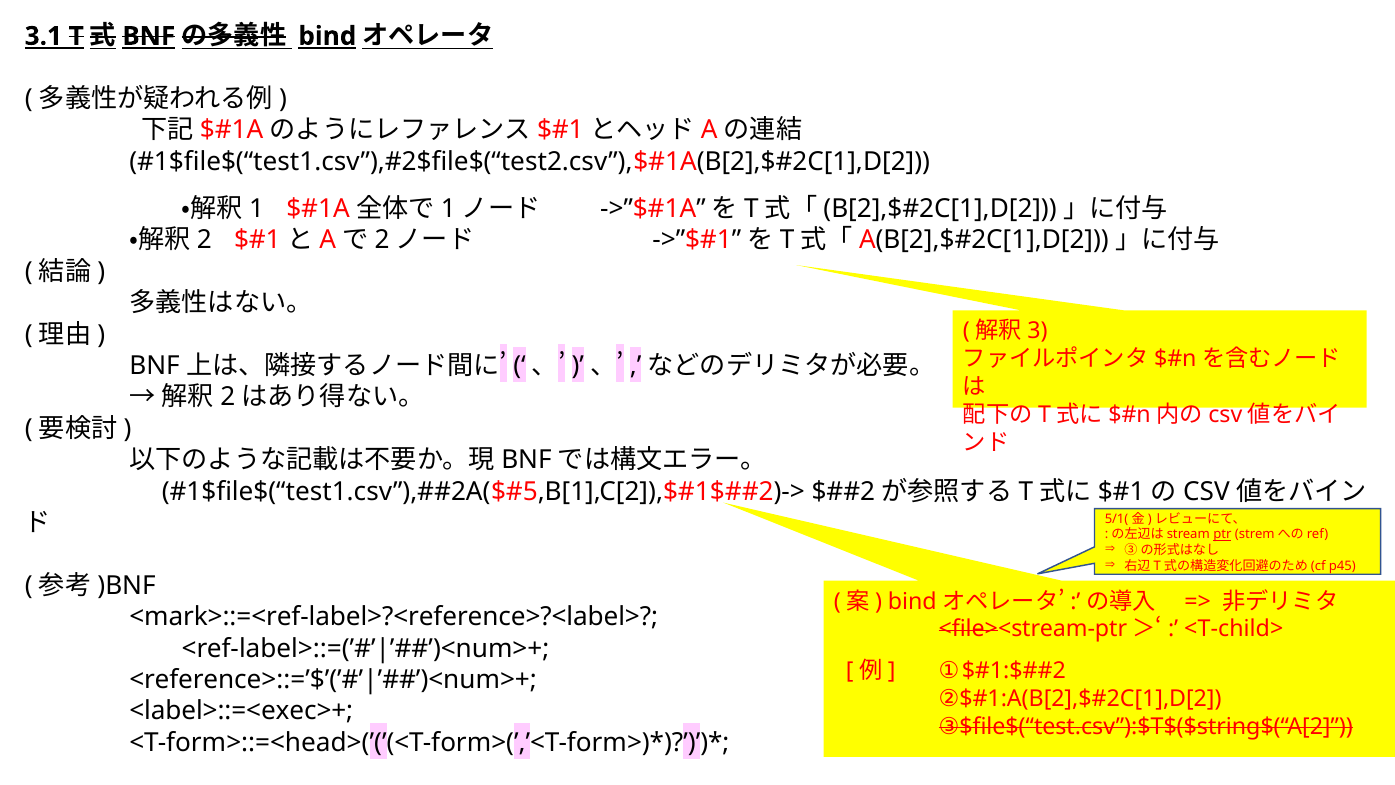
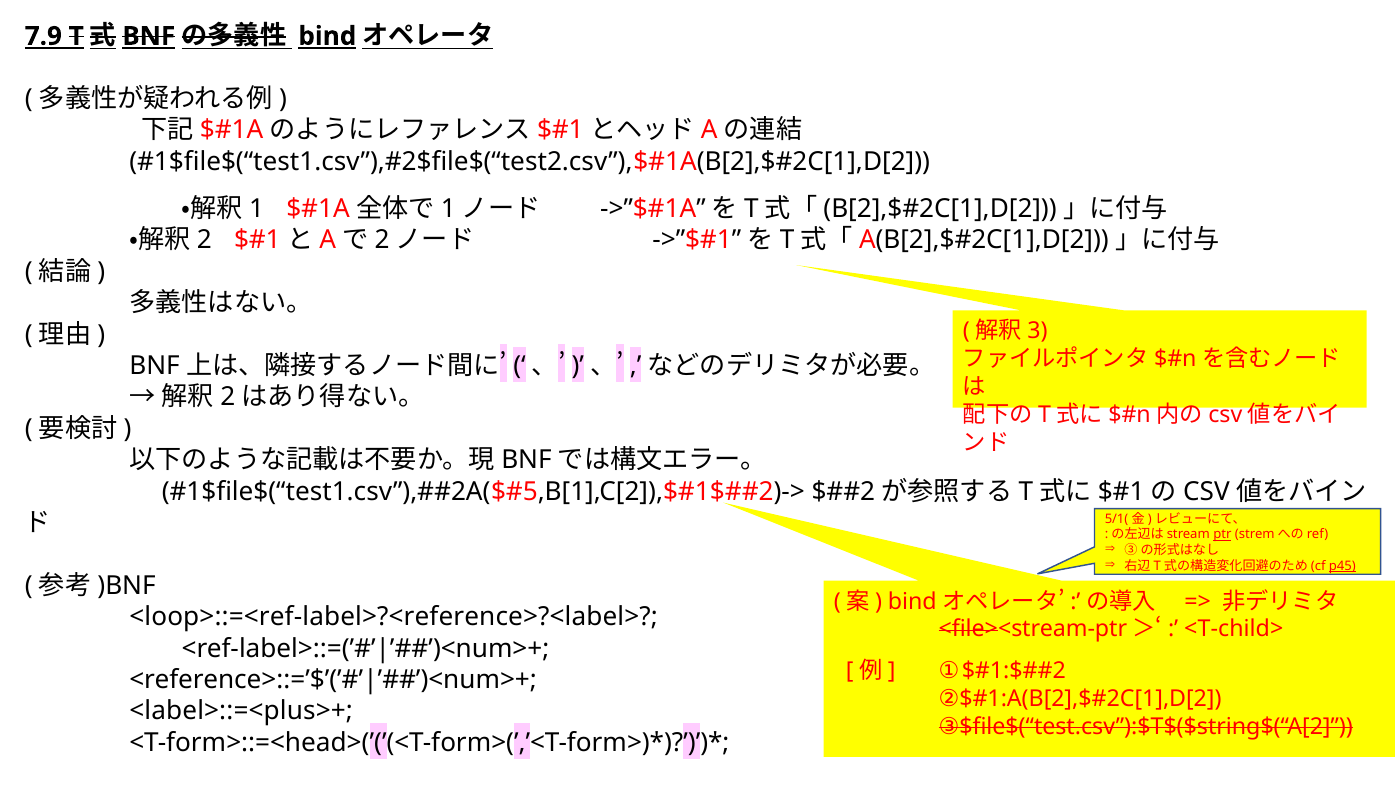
3.1: 3.1 -> 7.9 (43, 36)
p45 underline: none -> present (1342, 566)
<mark>::=<ref-label>?<reference>?<label>: <mark>::=<ref-label>?<reference>?<label> -> <loop>::=<ref-label>?<reference>?<label> (394, 617)
<label>::=<exec>+: <label>::=<exec>+ -> <label>::=<plus>+ (241, 711)
